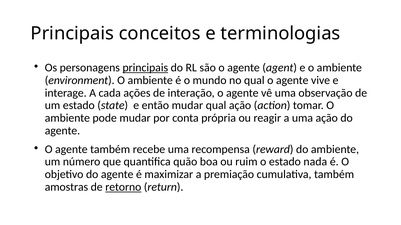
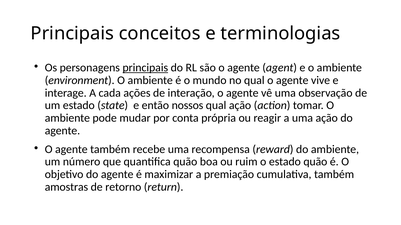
então mudar: mudar -> nossos (187, 106)
estado nada: nada -> quão (315, 162)
retorno underline: present -> none (123, 187)
